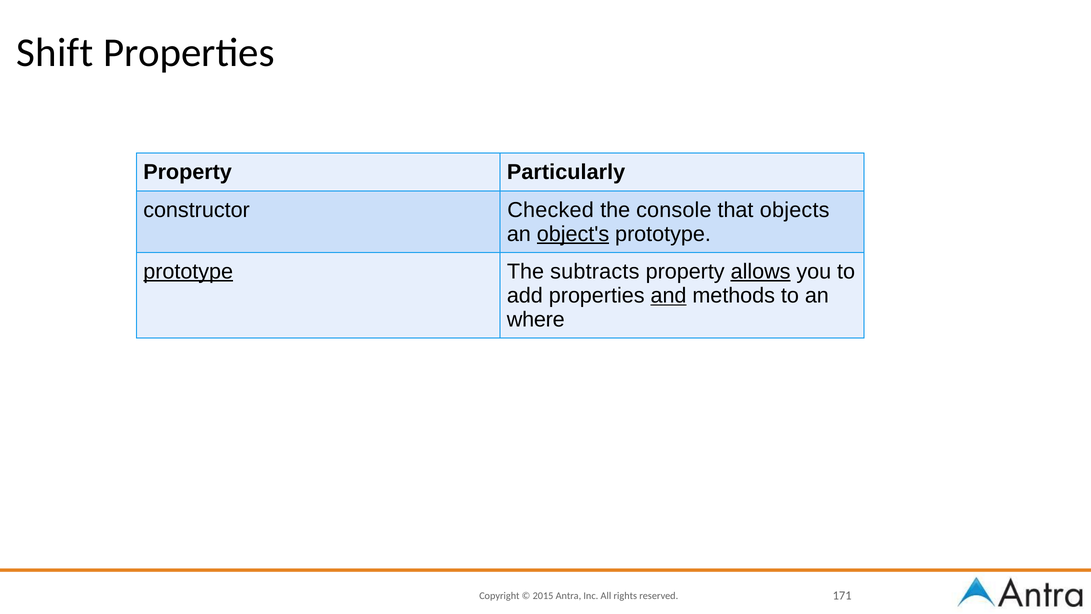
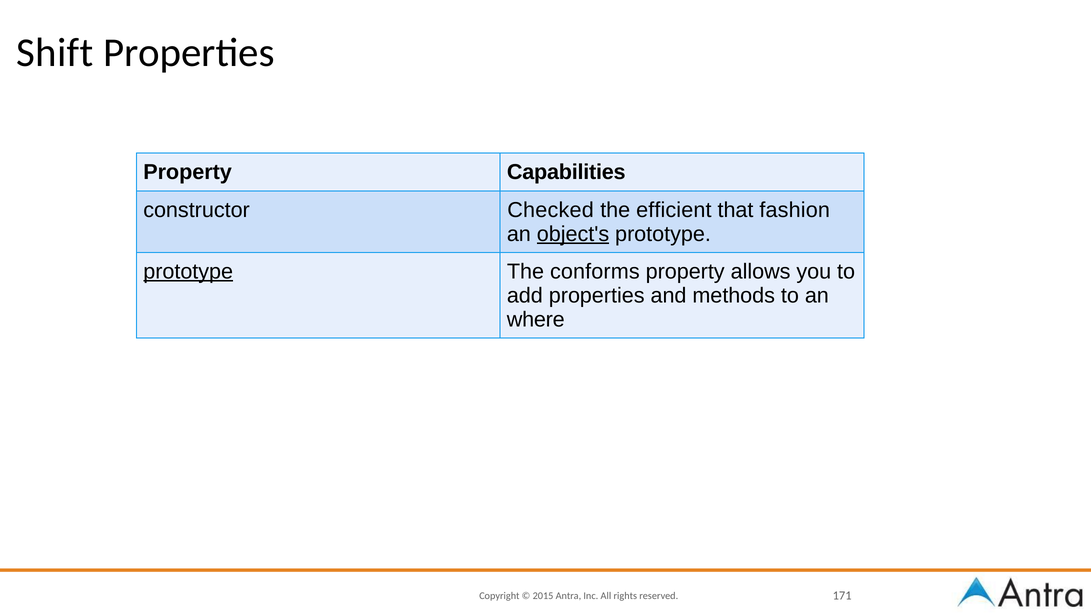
Particularly: Particularly -> Capabilities (566, 172)
console: console -> efficient (674, 210)
objects: objects -> fashion (795, 210)
subtracts: subtracts -> conforms (595, 272)
allows underline: present -> none (761, 272)
and underline: present -> none (669, 296)
